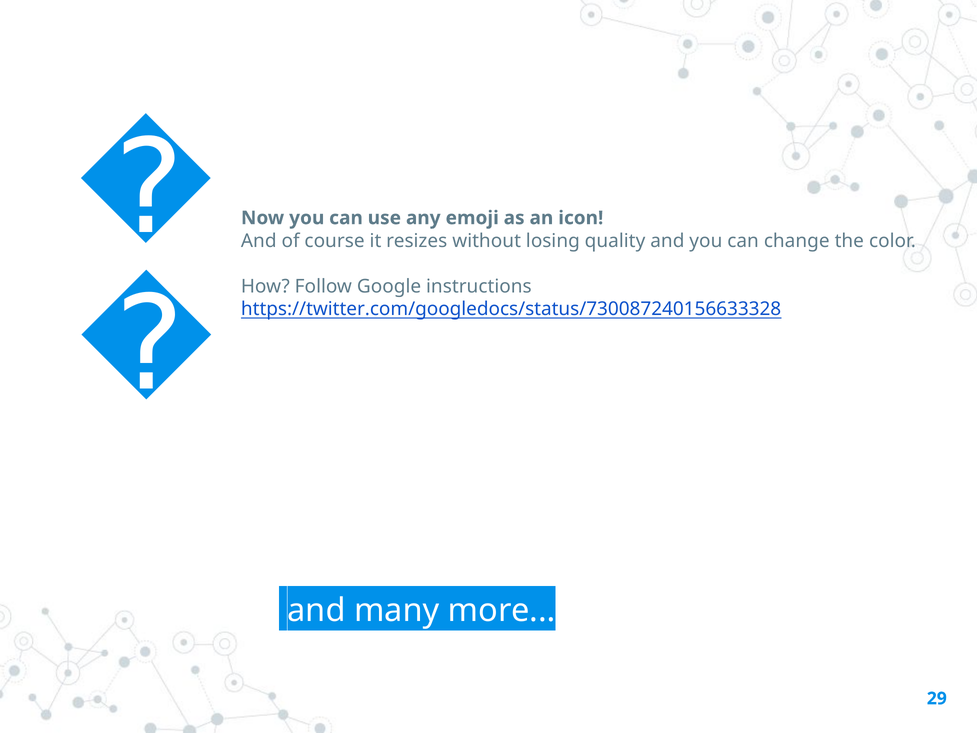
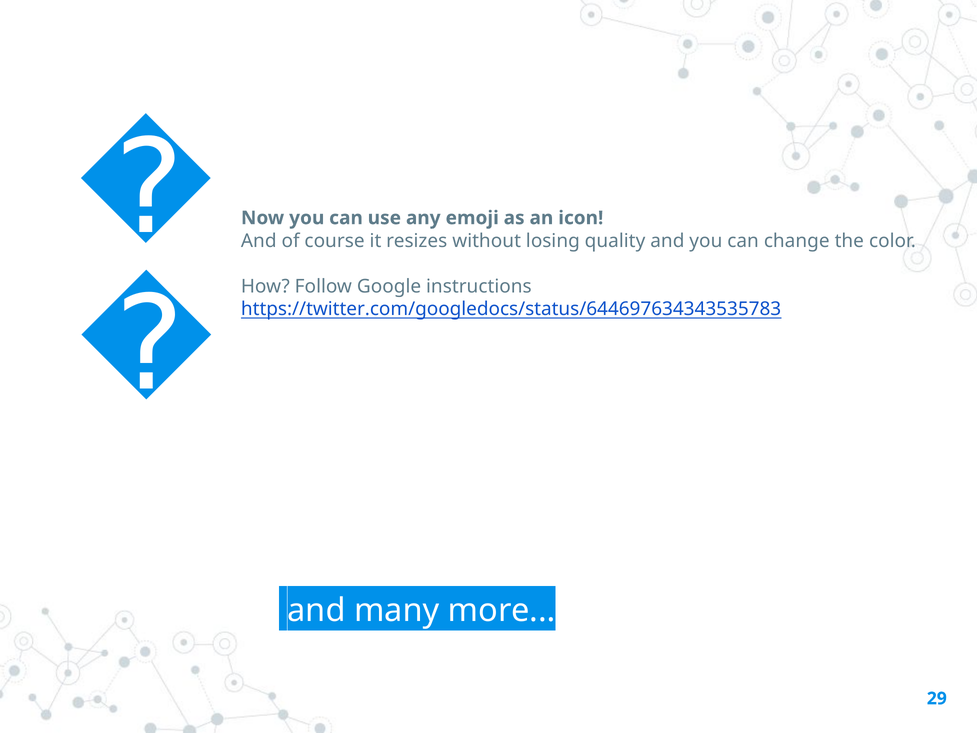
https://twitter.com/googledocs/status/730087240156633328: https://twitter.com/googledocs/status/730087240156633328 -> https://twitter.com/googledocs/status/644697634343535783 (511, 309)
